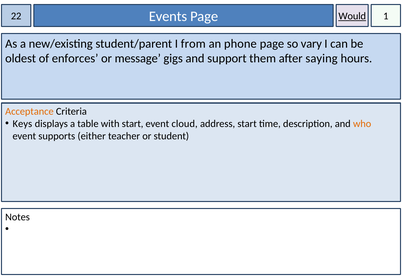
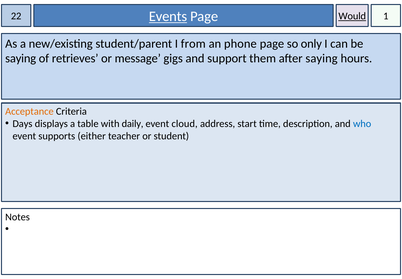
Events underline: none -> present (168, 16)
vary: vary -> only (311, 43)
oldest: oldest -> saying (21, 58)
enforces: enforces -> retrieves (75, 58)
Keys: Keys -> Days (22, 123)
with start: start -> daily (133, 123)
who colour: orange -> blue (362, 123)
